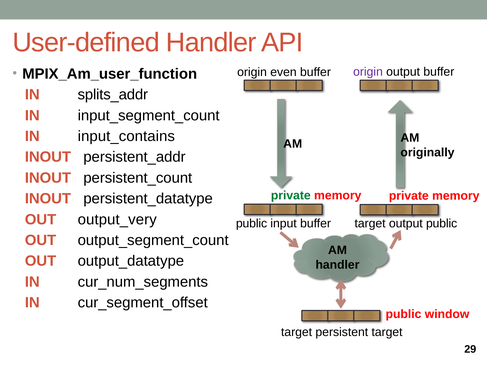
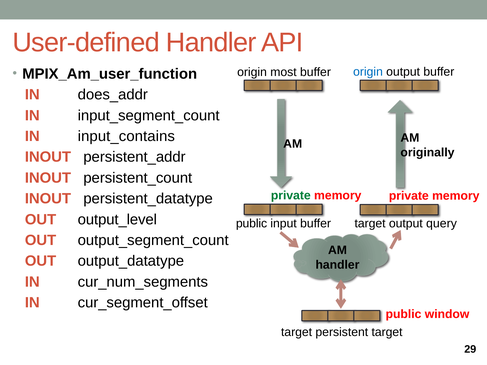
even: even -> most (283, 72)
origin colour: purple -> blue (368, 72)
splits_addr: splits_addr -> does_addr (113, 95)
output_very: output_very -> output_level (117, 220)
output public: public -> query (441, 224)
